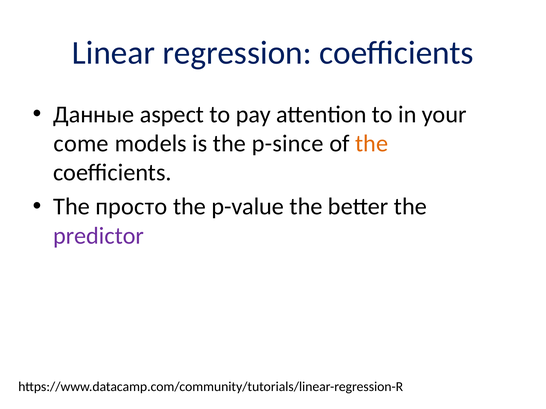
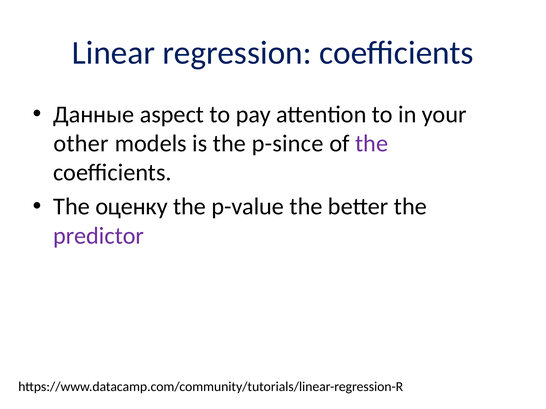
come: come -> other (81, 144)
the colour: orange -> purple (372, 144)
просто: просто -> оценку (132, 207)
